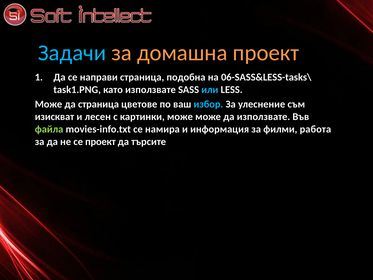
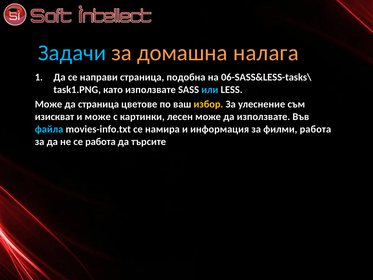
домашна проект: проект -> налага (266, 53)
избор colour: light blue -> yellow (208, 104)
и лесен: лесен -> може (98, 117)
картинки може: може -> лесен (180, 117)
файла colour: light green -> light blue (49, 129)
се проект: проект -> работа (100, 142)
